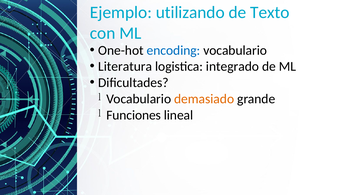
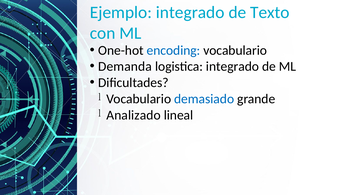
Ejemplo utilizando: utilizando -> integrado (190, 12)
Literatura: Literatura -> Demanda (125, 67)
demasiado colour: orange -> blue (204, 99)
Funciones: Funciones -> Analizado (134, 115)
